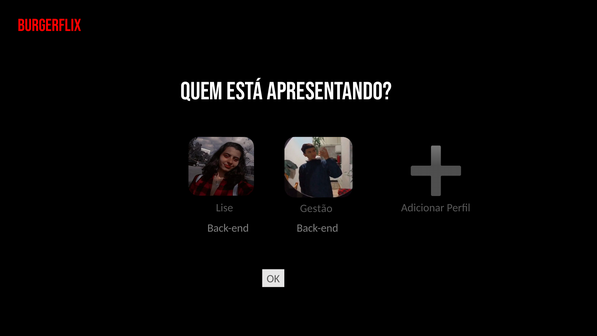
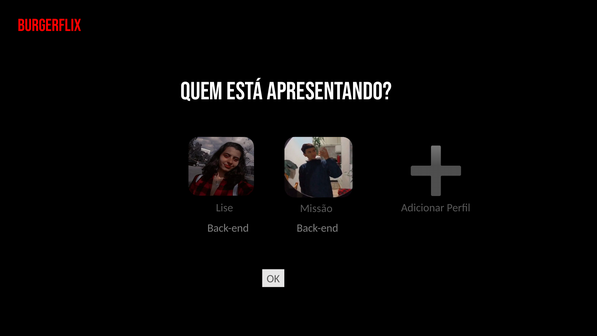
Gestão: Gestão -> Missão (316, 208)
